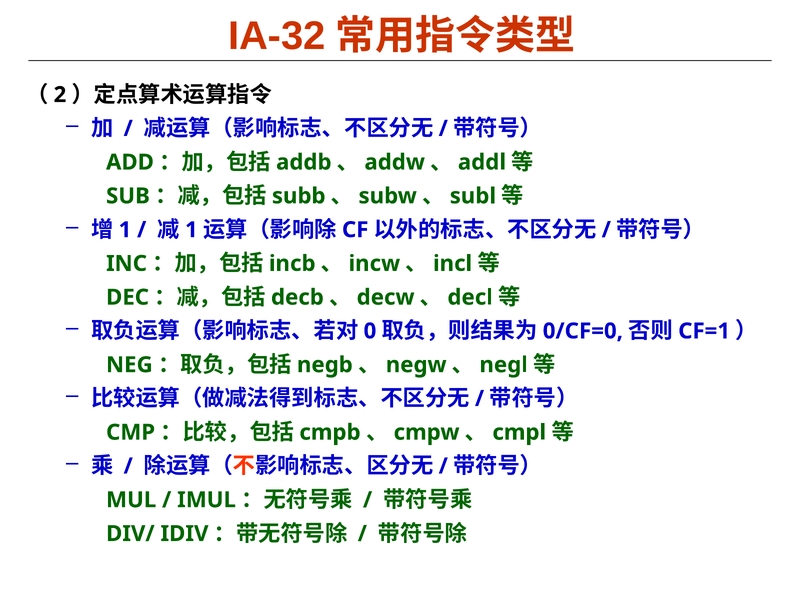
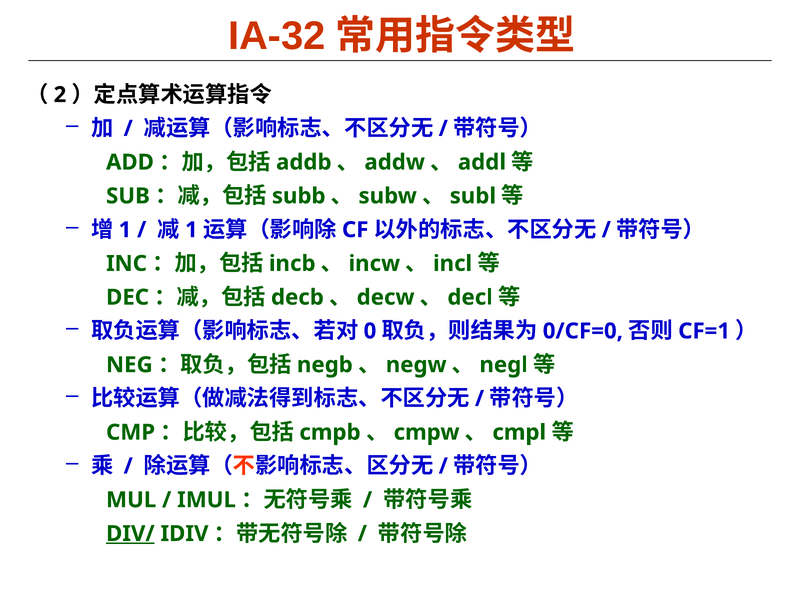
DIV/ underline: none -> present (130, 534)
